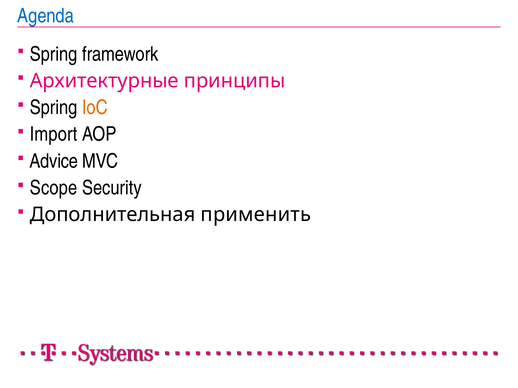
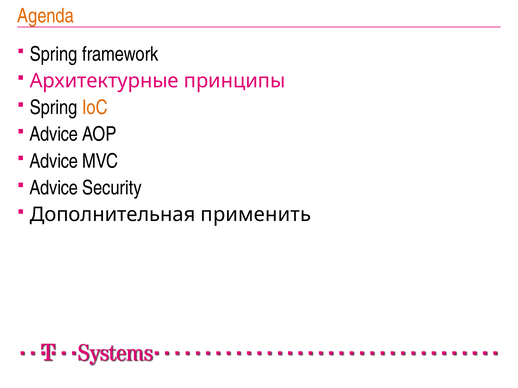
Agenda colour: blue -> orange (46, 16)
Import: Import -> Advice (54, 134)
Scope: Scope -> Advice (54, 188)
